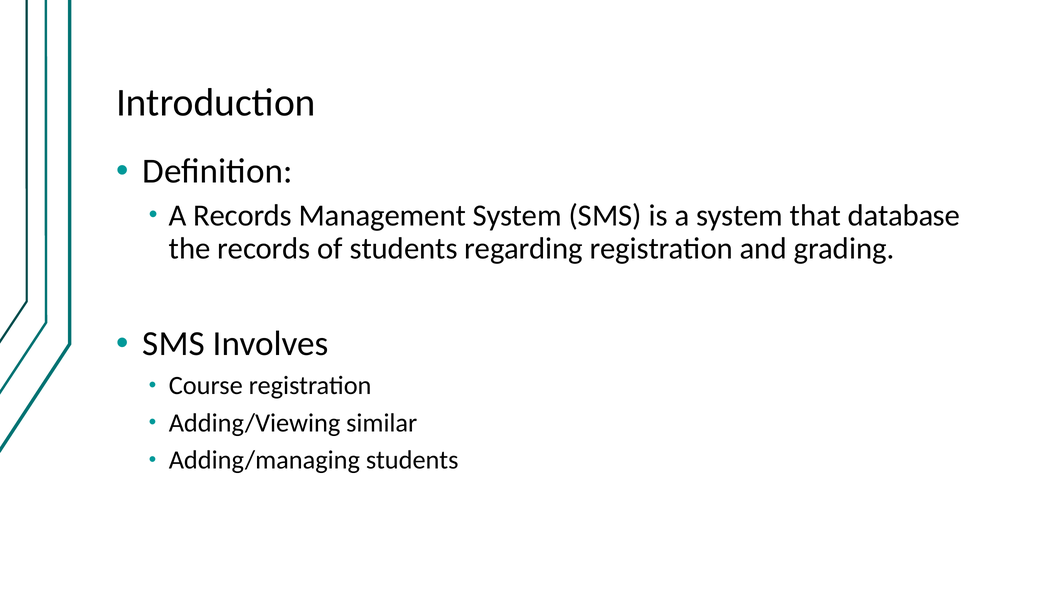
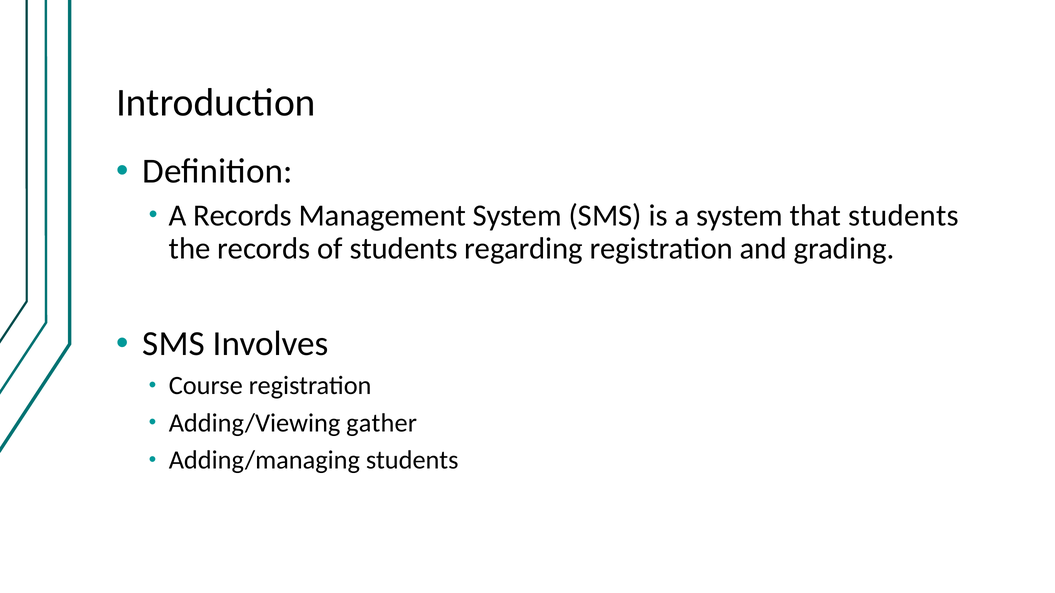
that database: database -> students (904, 216)
similar: similar -> gather (382, 423)
